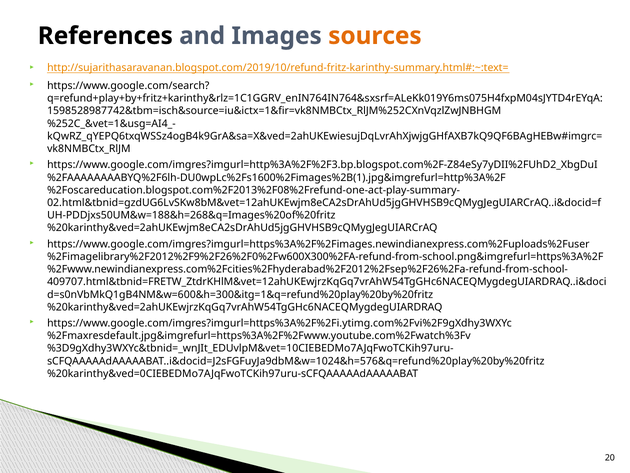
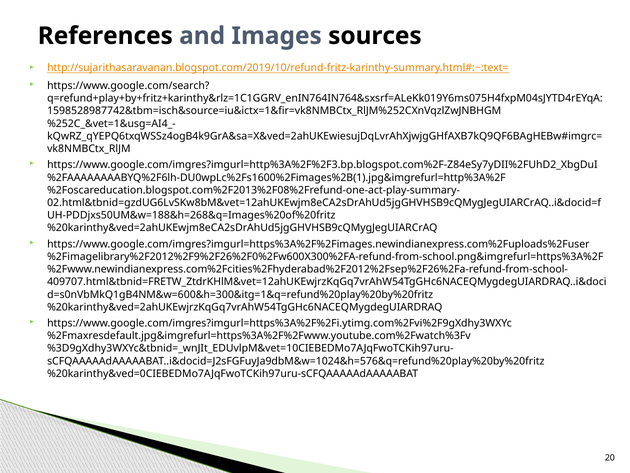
sources colour: orange -> black (375, 36)
